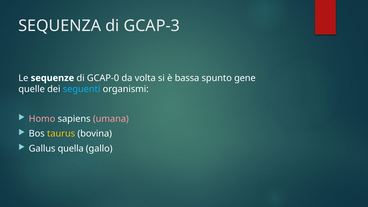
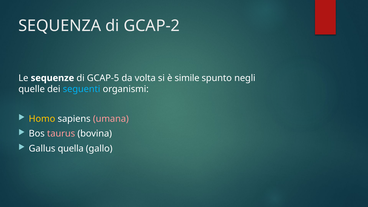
GCAP-3: GCAP-3 -> GCAP-2 (152, 26)
GCAP-0: GCAP-0 -> GCAP-5 (103, 78)
bassa: bassa -> simile (187, 78)
gene: gene -> negli (245, 78)
Homo colour: pink -> yellow (42, 119)
taurus colour: yellow -> pink (61, 134)
